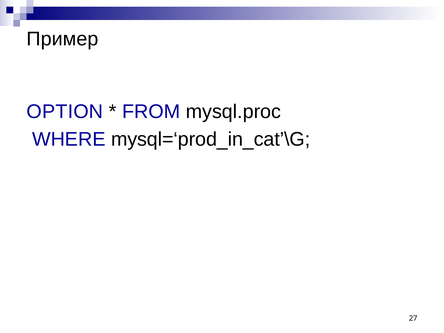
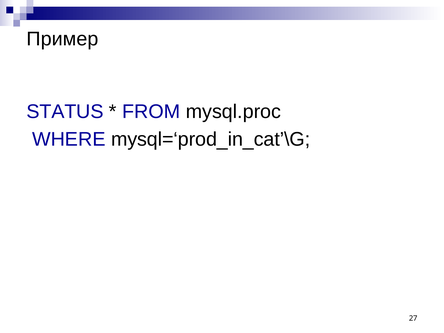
OPTION: OPTION -> STATUS (65, 112)
